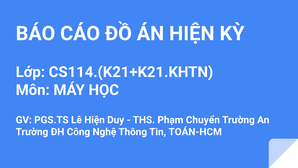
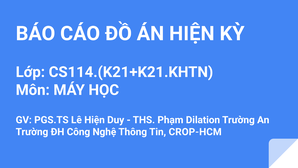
Chuyển: Chuyển -> Dilation (203, 120)
TOÁN-HCM: TOÁN-HCM -> CROP-HCM (195, 132)
